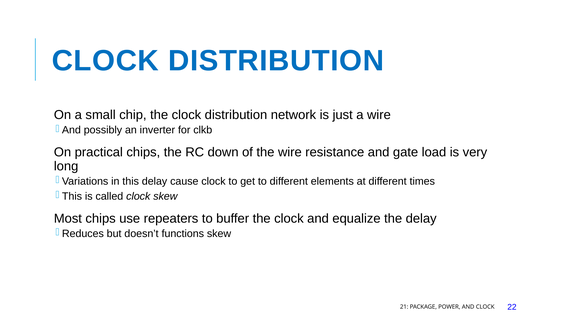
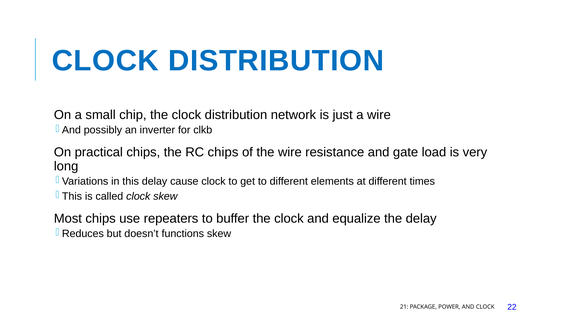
RC down: down -> chips (223, 152)
